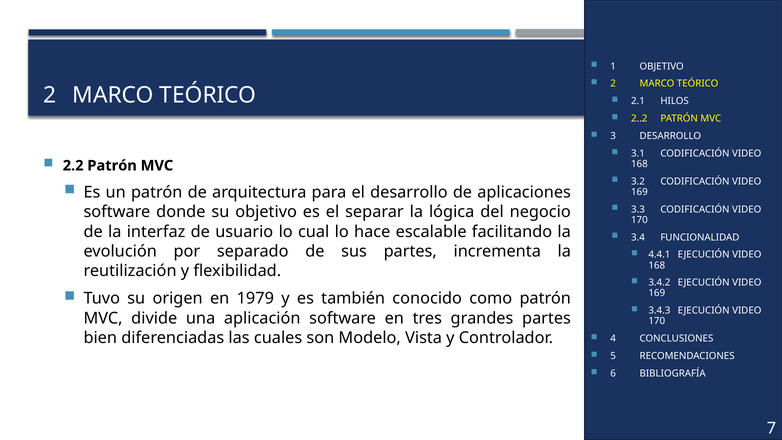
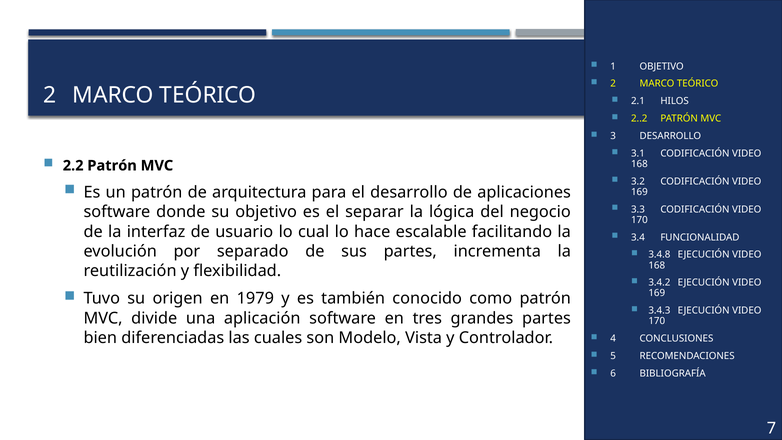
4.4.1: 4.4.1 -> 3.4.8 (659, 255)
